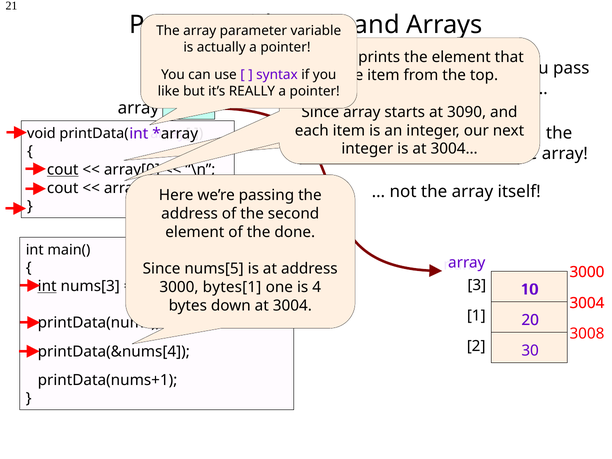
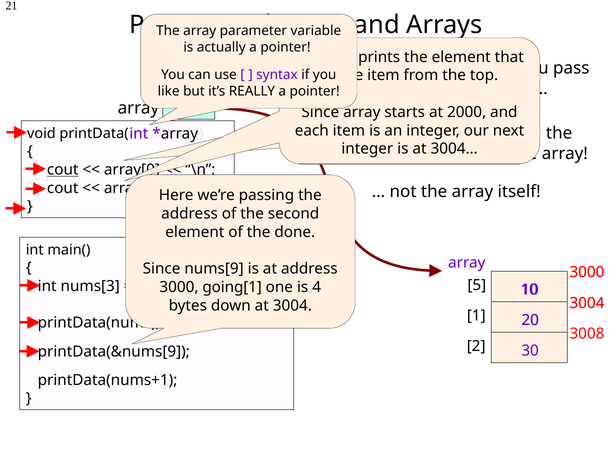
3090: 3090 -> 2000 (467, 112)
nums[5: nums[5 -> nums[9 (214, 269)
3: 3 -> 5 (477, 285)
int underline: present -> none (47, 286)
bytes[1: bytes[1 -> going[1 (232, 287)
printData(&nums[4: printData(&nums[4 -> printData(&nums[9 (114, 352)
